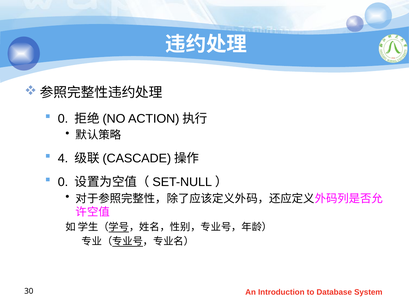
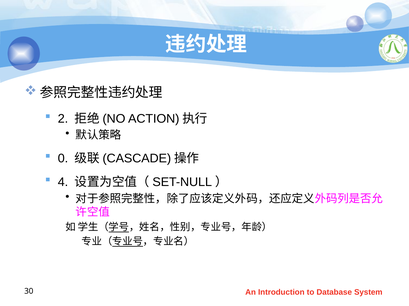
0: 0 -> 2 (63, 119)
4: 4 -> 0 (63, 159)
0: 0 -> 4 (63, 183)
